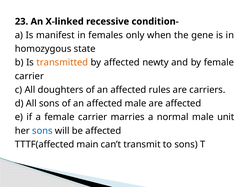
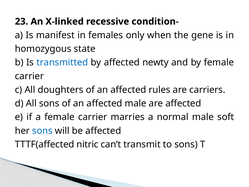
transmitted colour: orange -> blue (62, 62)
unit: unit -> soft (226, 117)
main: main -> nitric (88, 144)
